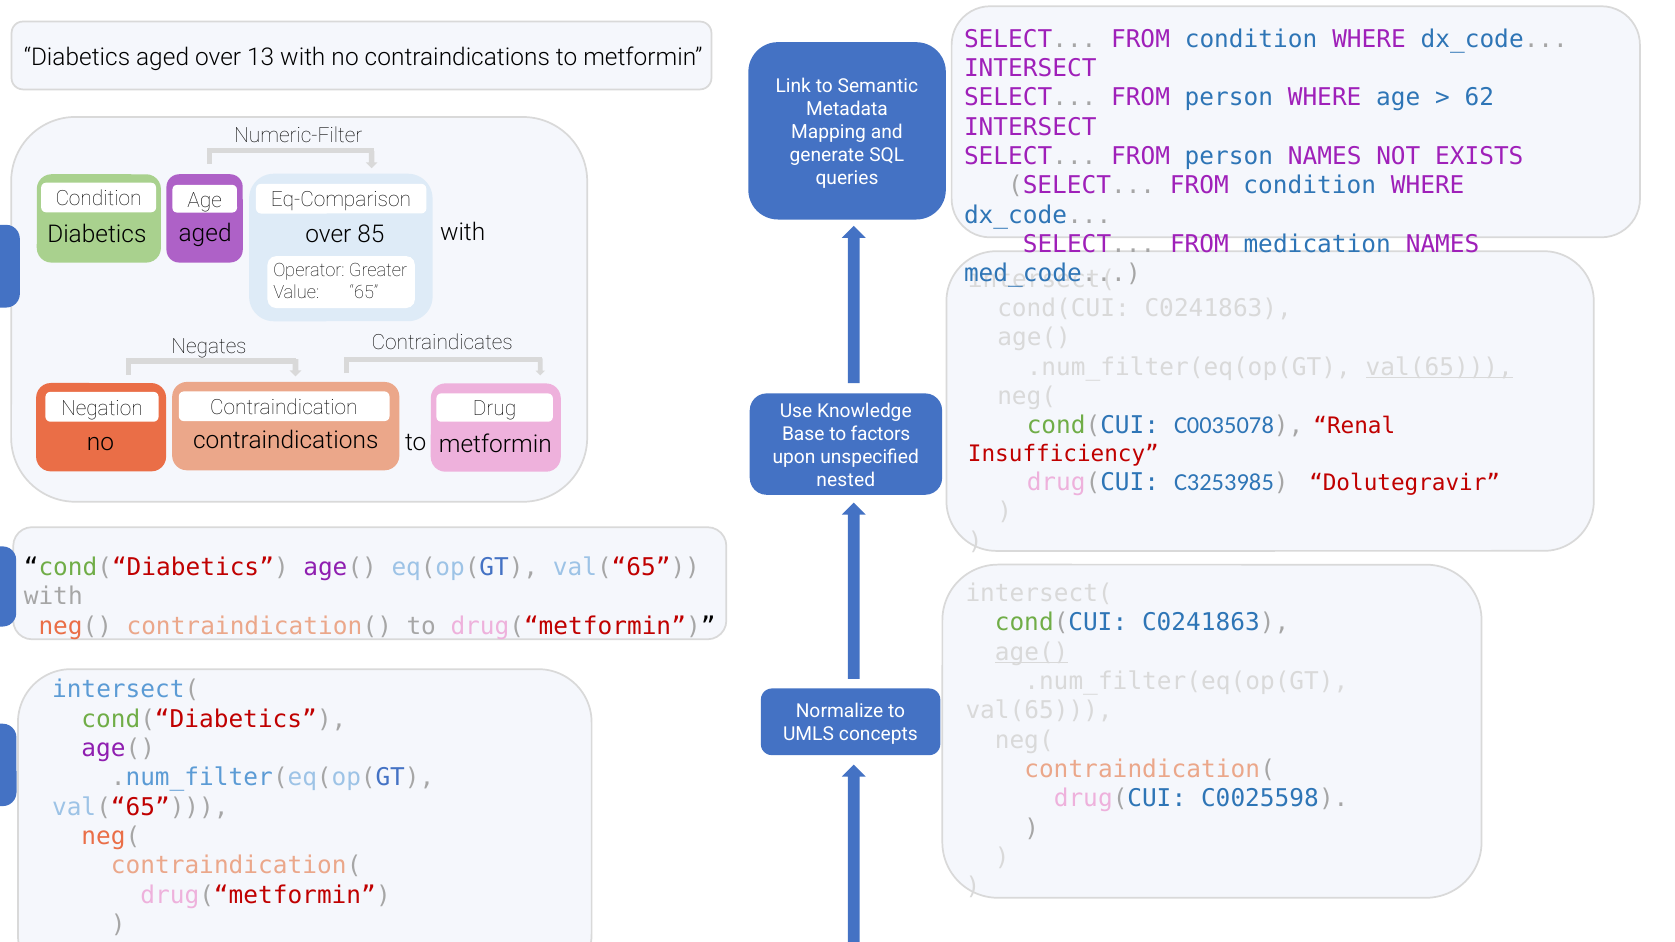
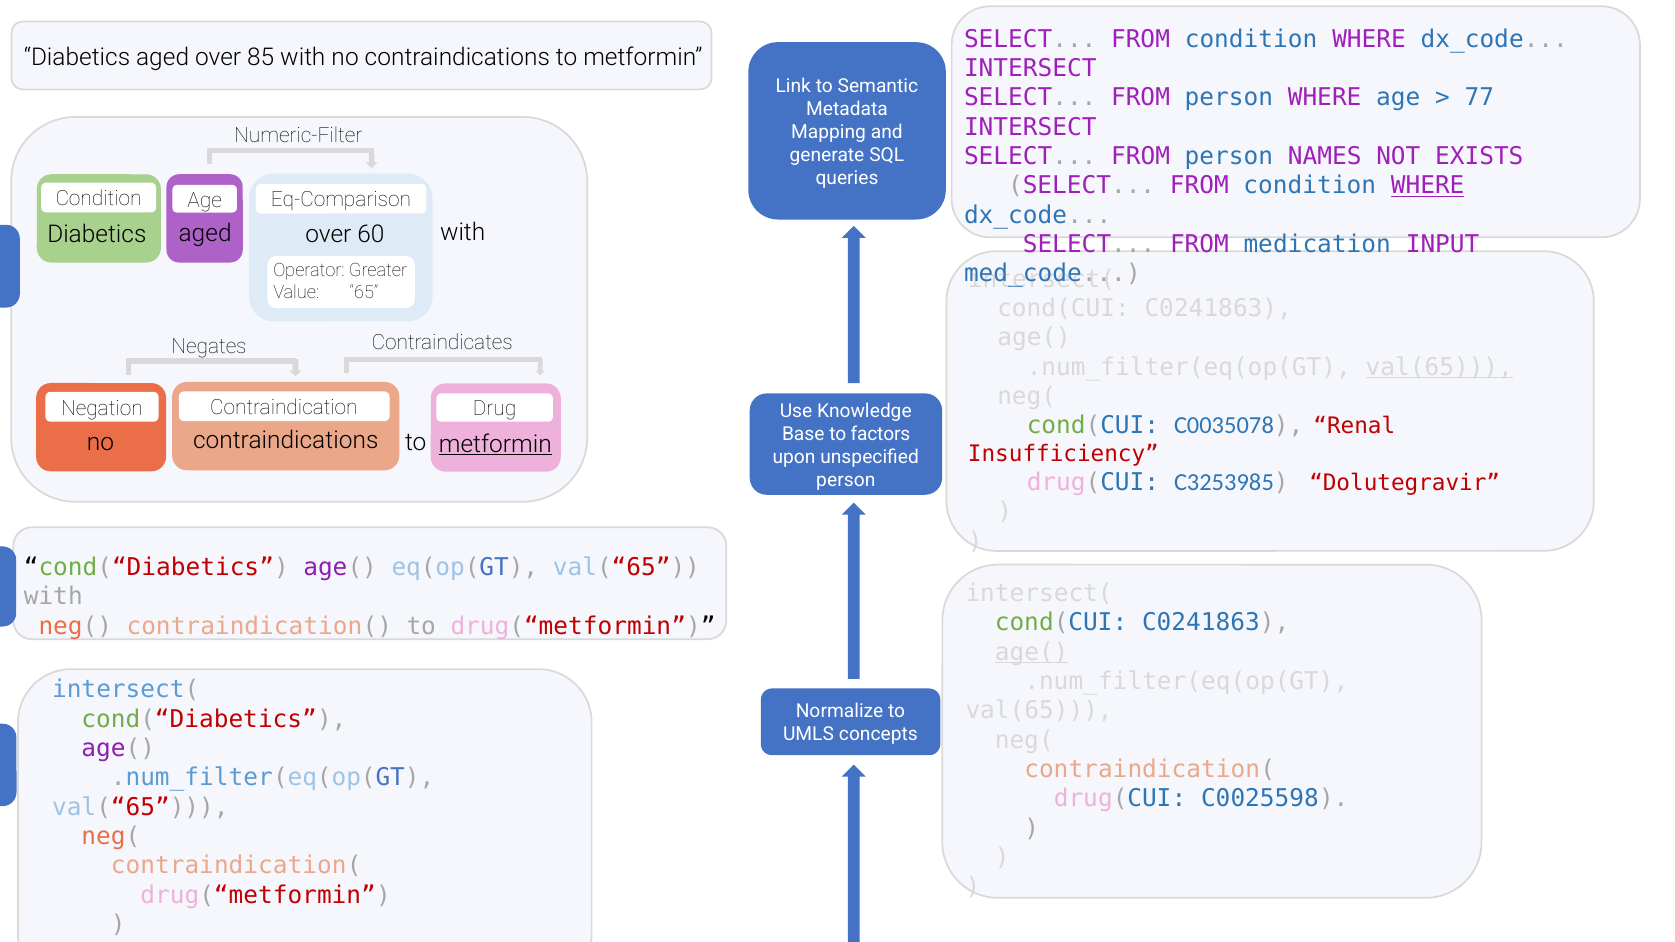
13: 13 -> 85 (261, 58)
62: 62 -> 77 (1479, 98)
WHERE underline: none -> present (1428, 186)
85: 85 -> 60 (371, 234)
medication NAMES: NAMES -> INPUT (1443, 245)
metformin underline: none -> present (495, 444)
nested: nested -> person (846, 480)
